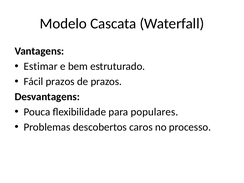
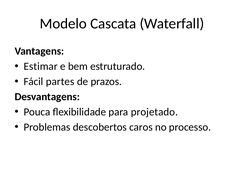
Fácil prazos: prazos -> partes (60, 82)
populares: populares -> projetado (154, 112)
